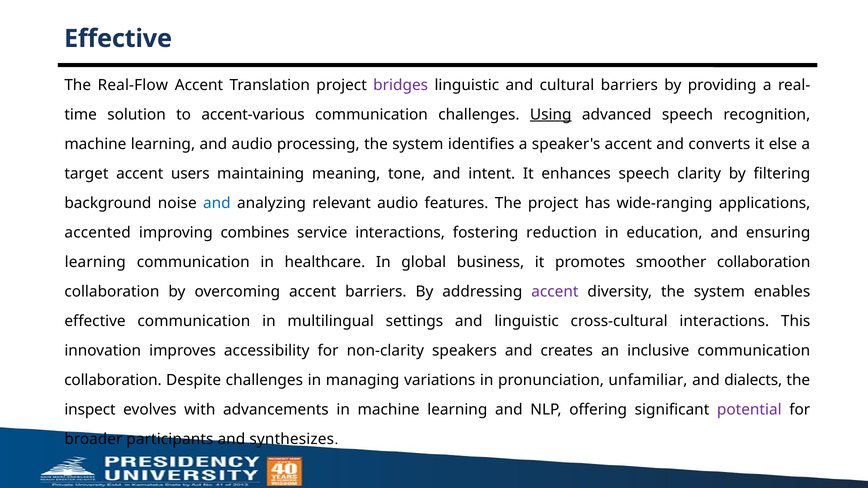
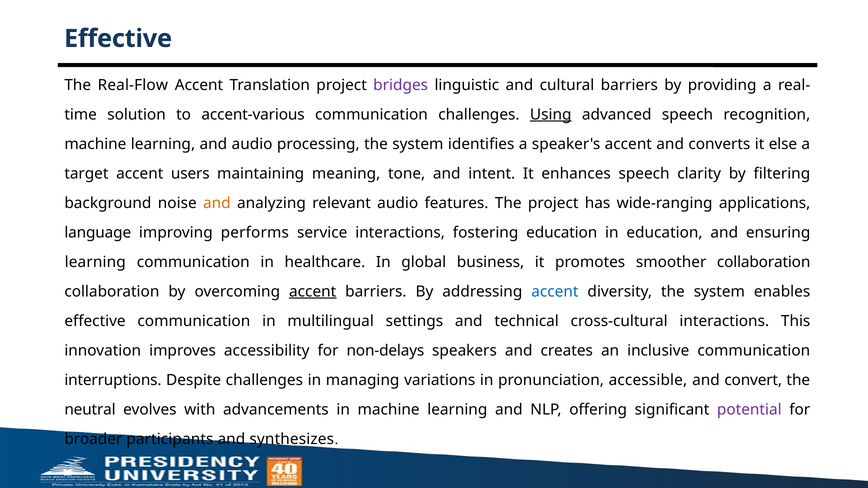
and colour: blue -> orange (217, 203)
accented: accented -> language (98, 233)
combines: combines -> performs (255, 233)
fostering reduction: reduction -> education (562, 233)
accent underline: none -> present (313, 292)
accent colour: purple -> blue (555, 292)
and linguistic: linguistic -> technical (527, 321)
non-clarity: non-clarity -> non-delays (385, 351)
collaboration: collaboration -> interruptions (113, 380)
unfamiliar: unfamiliar -> accessible (648, 380)
dialects: dialects -> convert (753, 380)
inspect: inspect -> neutral (90, 410)
